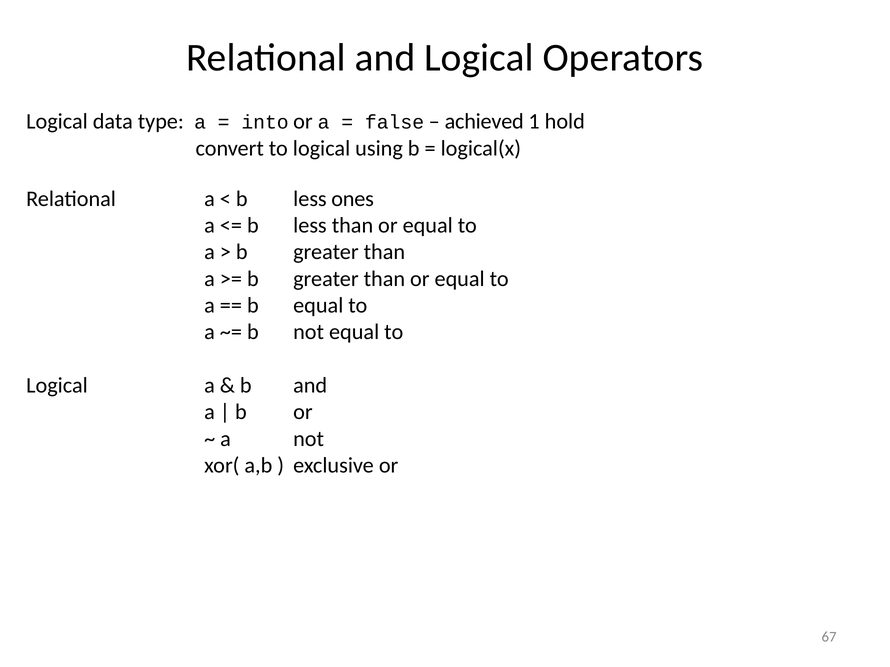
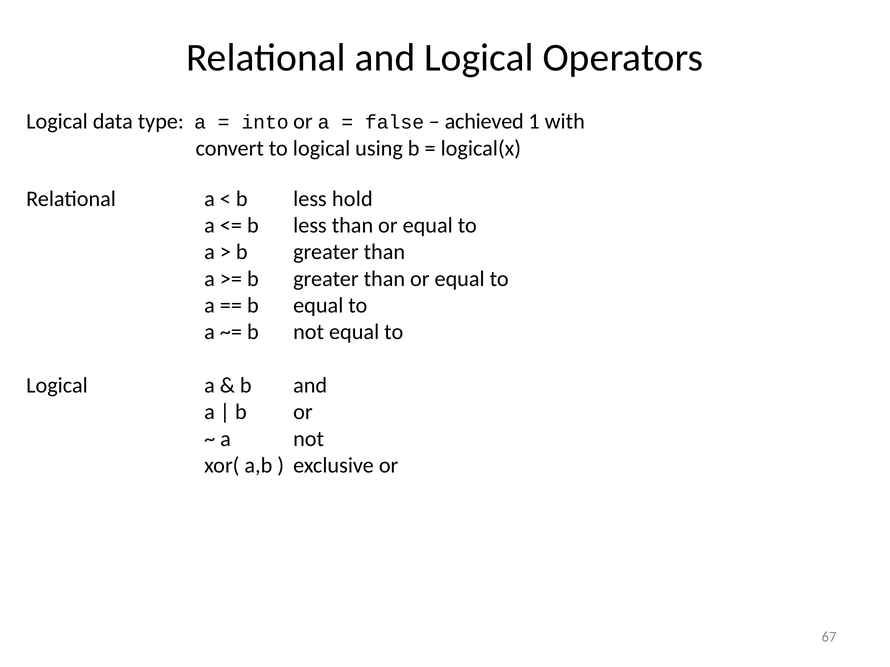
hold: hold -> with (565, 122)
ones: ones -> hold (352, 199)
